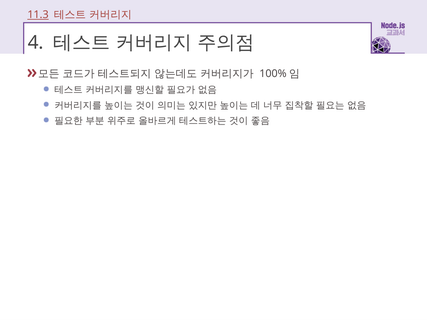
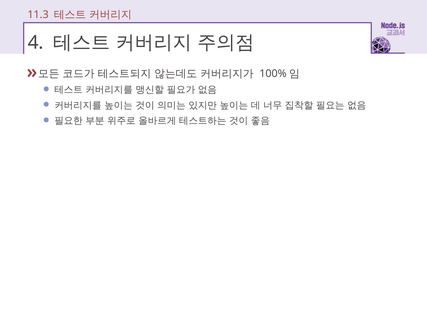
11.3 underline: present -> none (38, 15)
